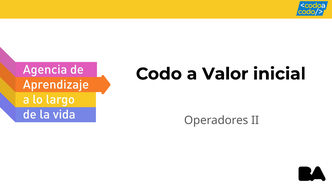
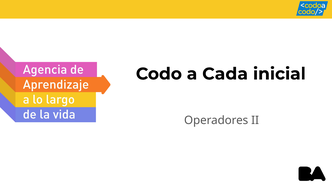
Valor: Valor -> Cada (225, 74)
